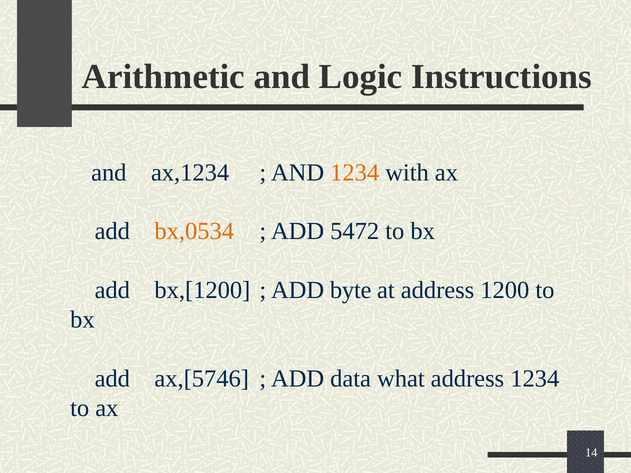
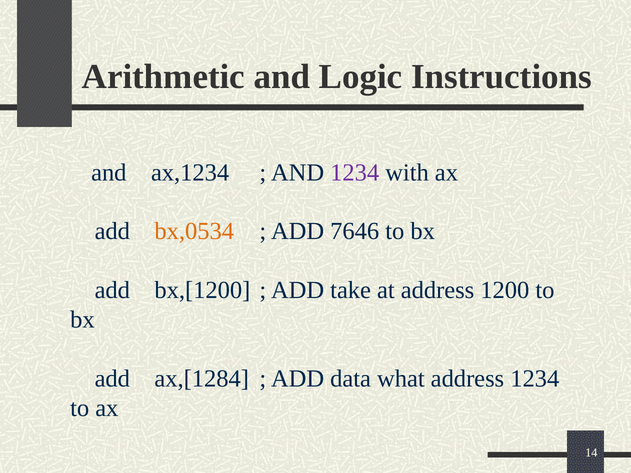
1234 colour: orange -> purple (355, 173)
5472: 5472 -> 7646 (355, 231)
byte: byte -> take (351, 290)
ax,[5746: ax,[5746 -> ax,[1284 (202, 379)
